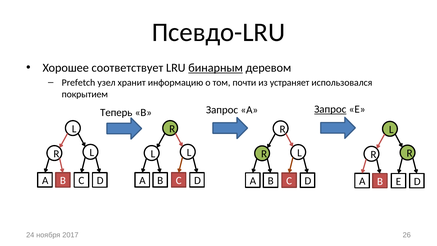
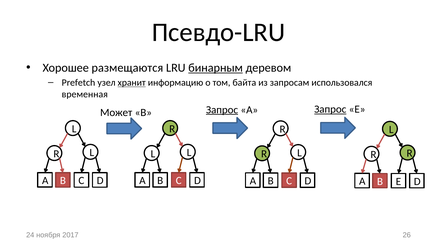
соответствует: соответствует -> размещаются (127, 68)
хранит underline: none -> present (132, 83)
почти: почти -> байта (244, 83)
устраняет: устраняет -> запросам (290, 83)
покрытием: покрытием -> временная (85, 94)
Запрос underline: none -> present (222, 110)
Теперь: Теперь -> Может (116, 113)
